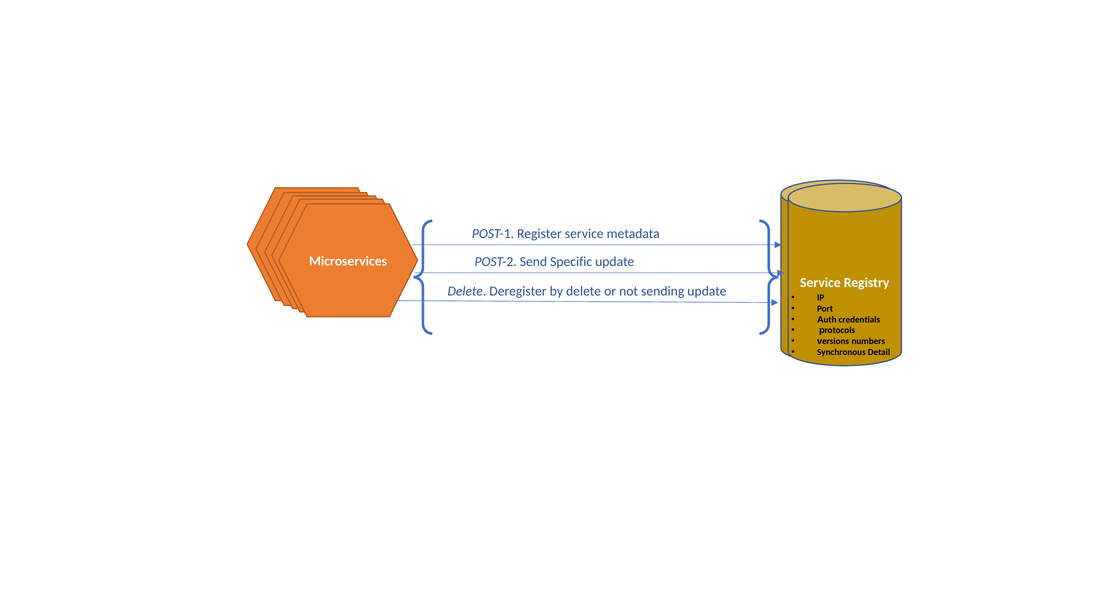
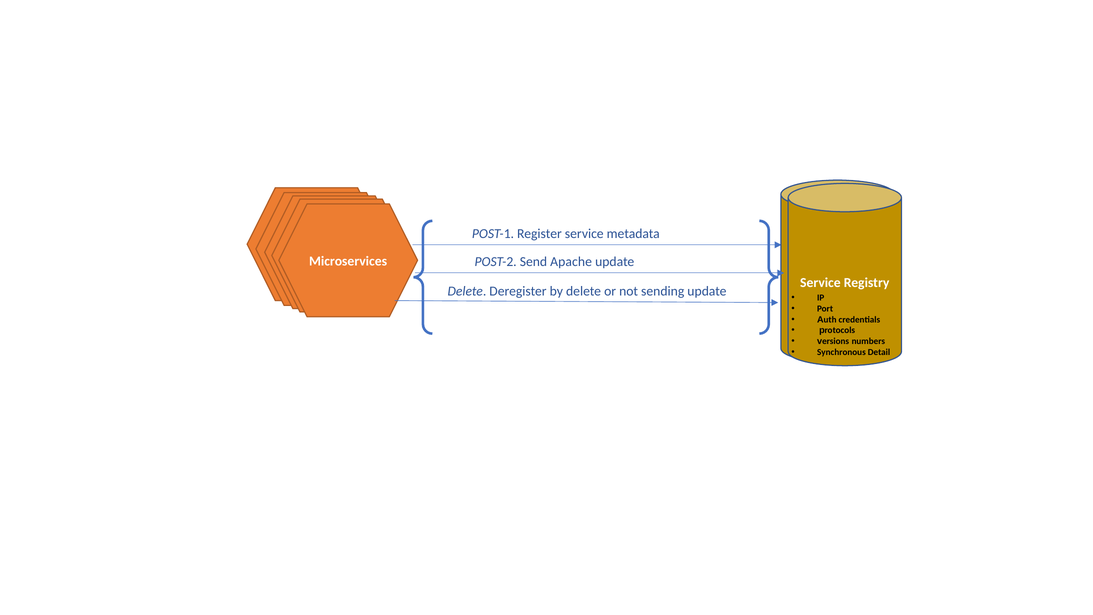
Specific: Specific -> Apache (571, 262)
